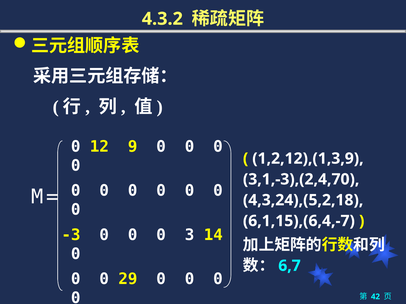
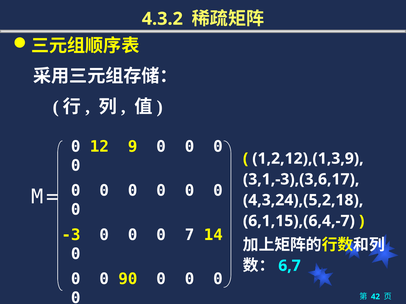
3,1,-3),(2,4,70: 3,1,-3),(2,4,70 -> 3,1,-3),(3,6,17 (301, 180)
3: 3 -> 7 (190, 235)
29: 29 -> 90 (128, 280)
